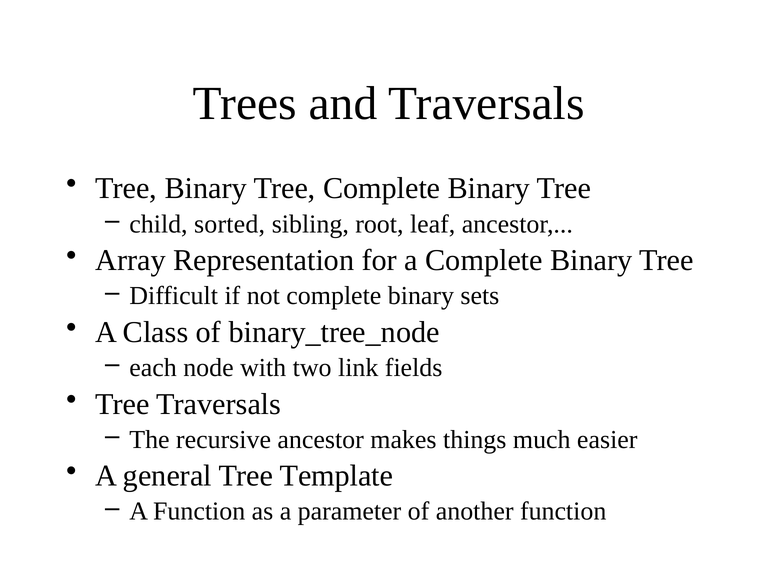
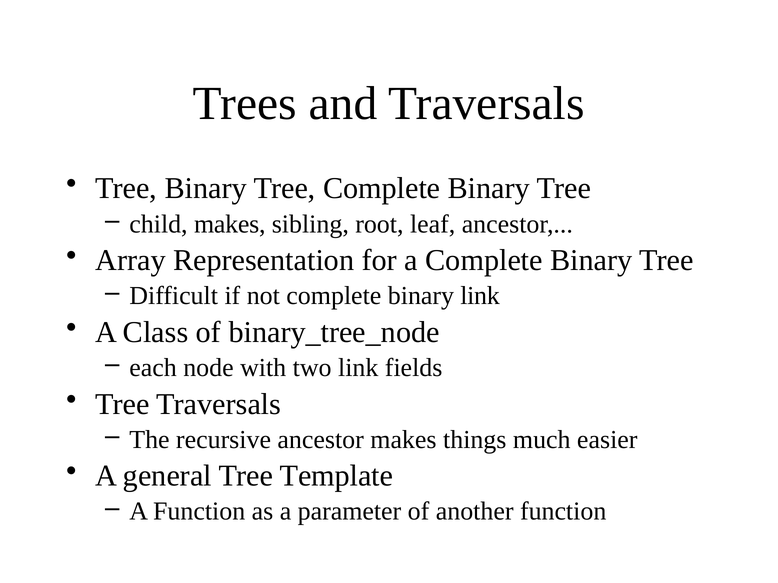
child sorted: sorted -> makes (230, 224)
binary sets: sets -> link (480, 296)
